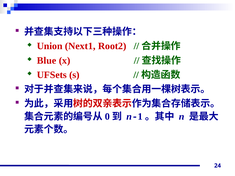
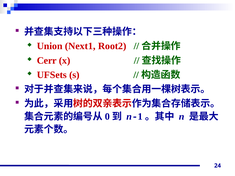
Blue: Blue -> Cerr (47, 61)
